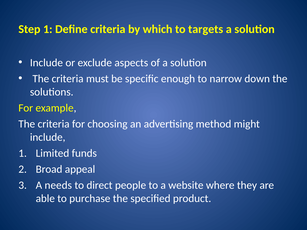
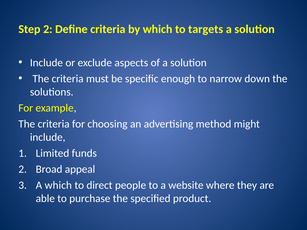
Step 1: 1 -> 2 (48, 29)
A needs: needs -> which (58, 185)
